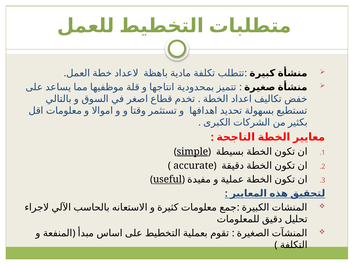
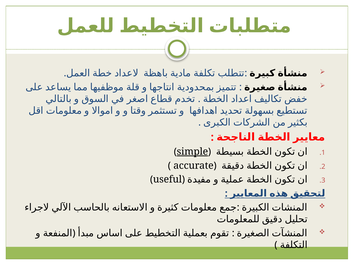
useful underline: present -> none (167, 180)
